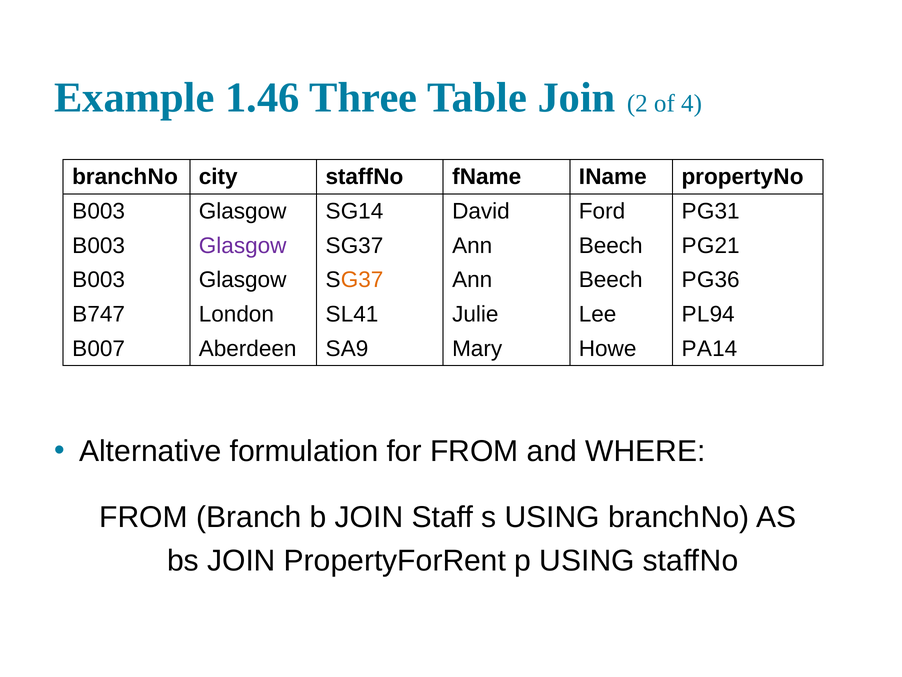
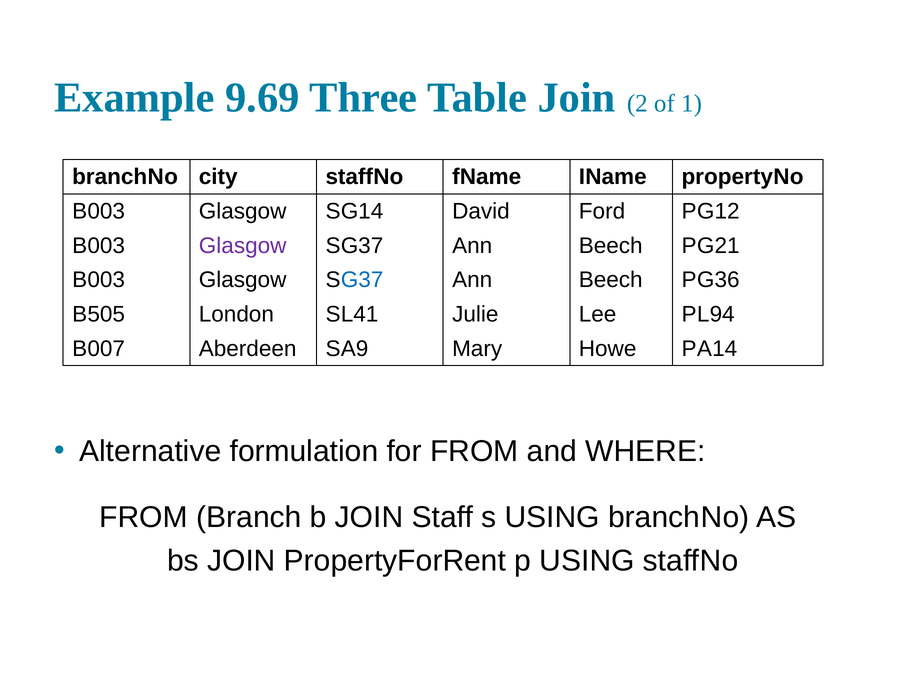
1.46: 1.46 -> 9.69 (262, 98)
4: 4 -> 1 (692, 104)
31: 31 -> 12 (727, 211)
G37 colour: orange -> blue (362, 280)
747: 747 -> 505 (106, 314)
